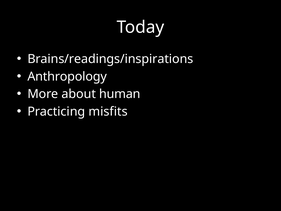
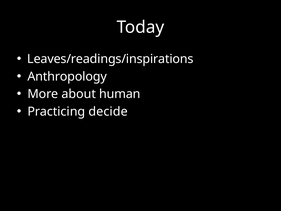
Brains/readings/inspirations: Brains/readings/inspirations -> Leaves/readings/inspirations (110, 59)
misfits: misfits -> decide (108, 111)
